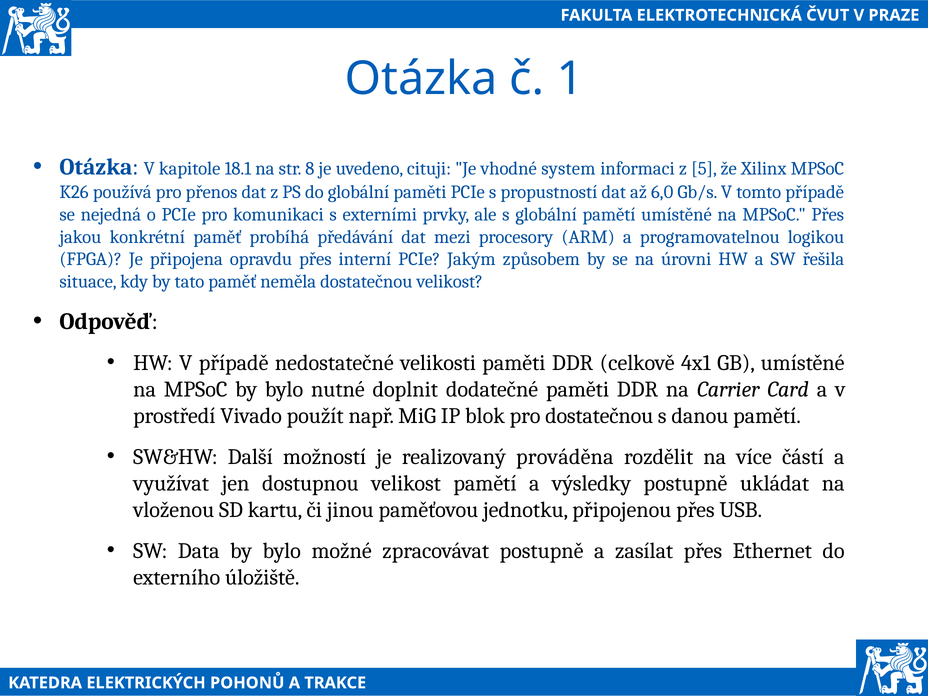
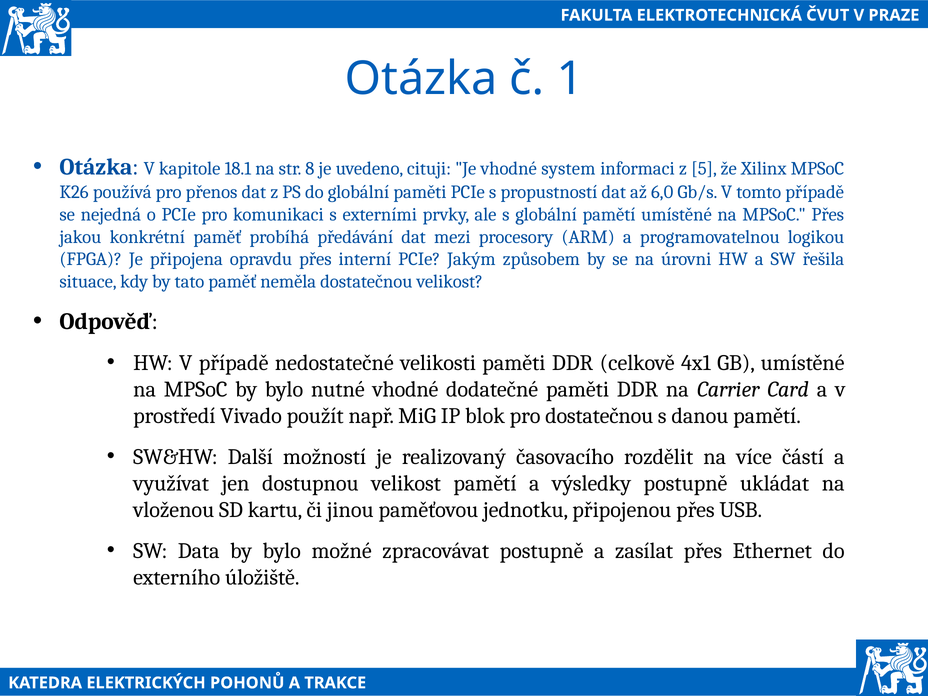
nutné doplnit: doplnit -> vhodné (405, 389)
prováděna: prováděna -> časovacího (565, 457)
